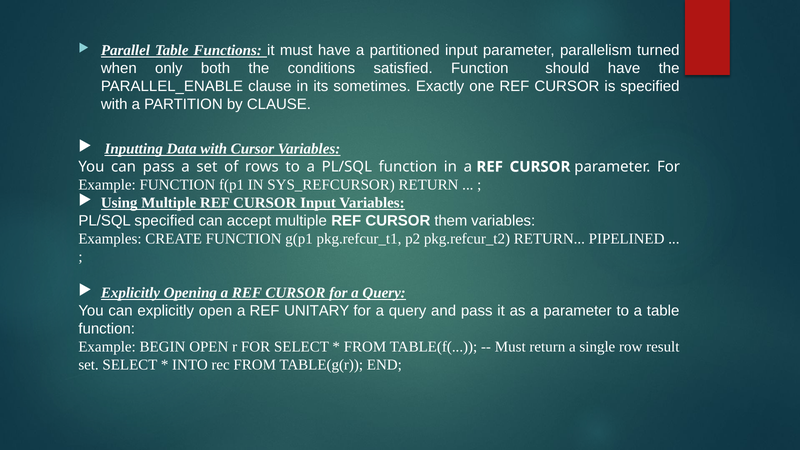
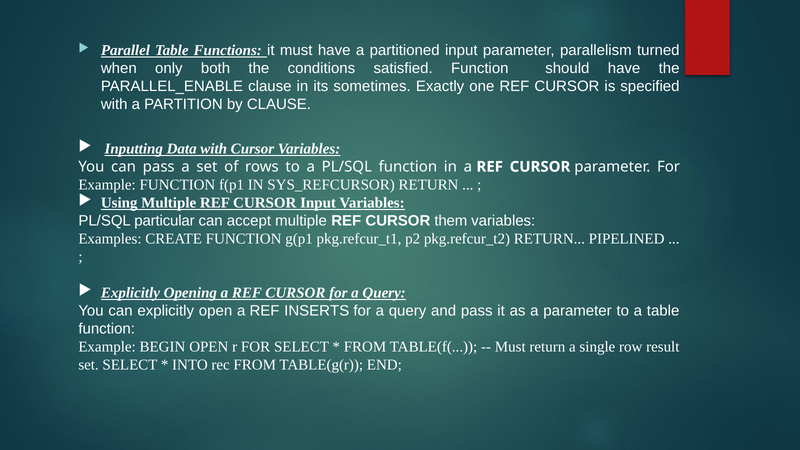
PL/SQL specified: specified -> particular (165, 221)
UNITARY: UNITARY -> INSERTS (317, 311)
